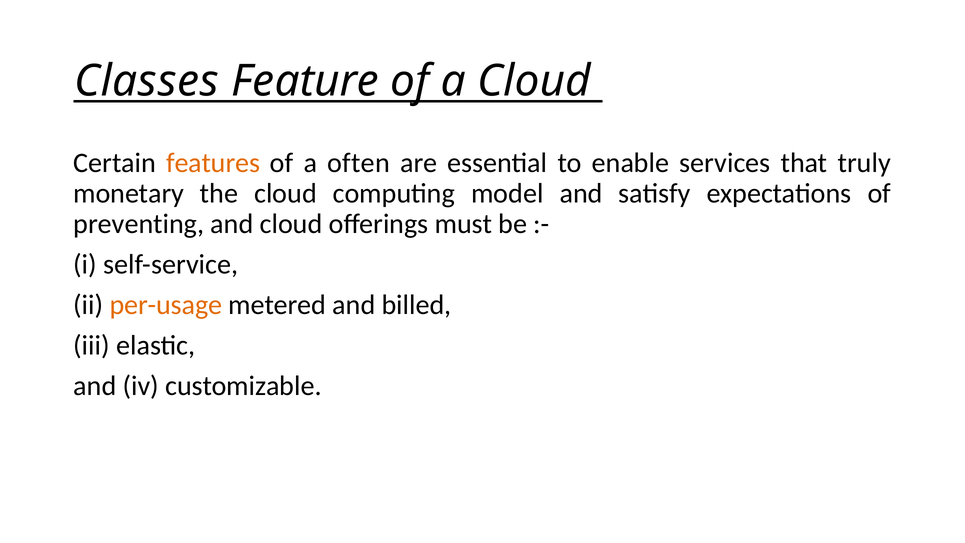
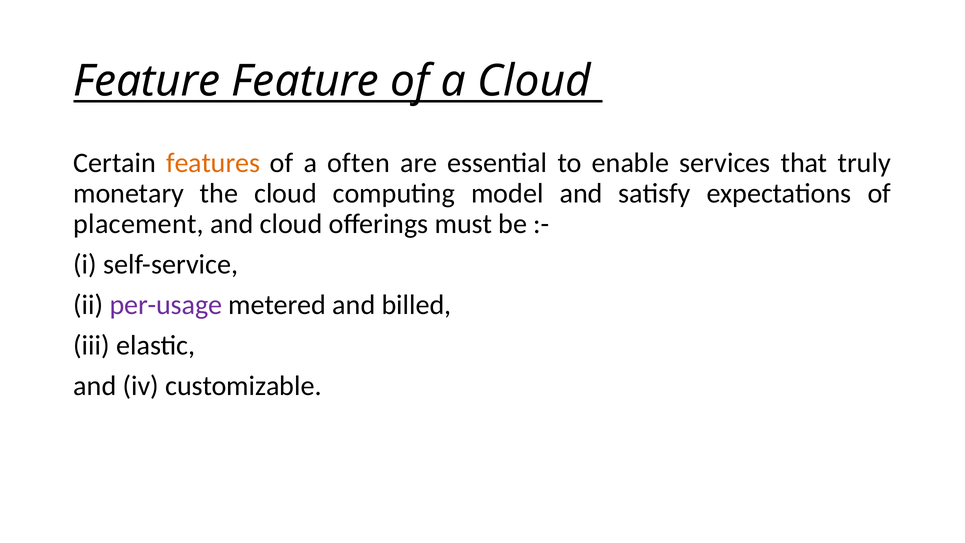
Classes: Classes -> Feature (147, 81)
preventing: preventing -> placement (139, 224)
per-usage colour: orange -> purple (166, 305)
